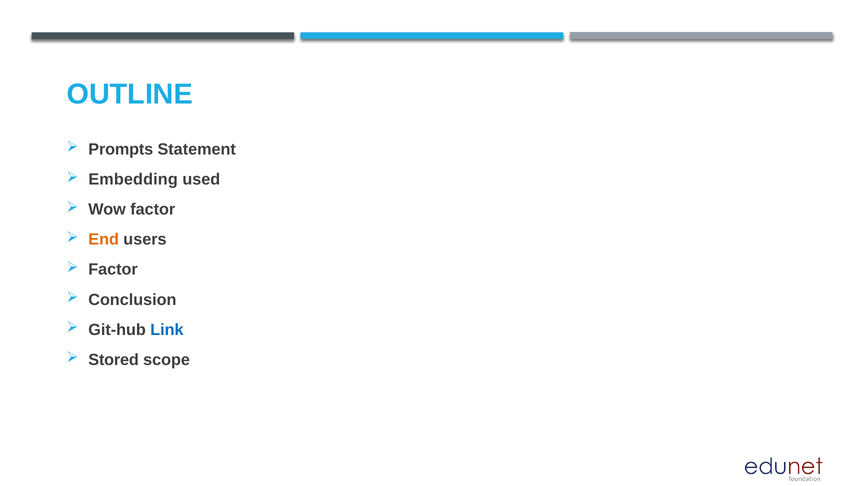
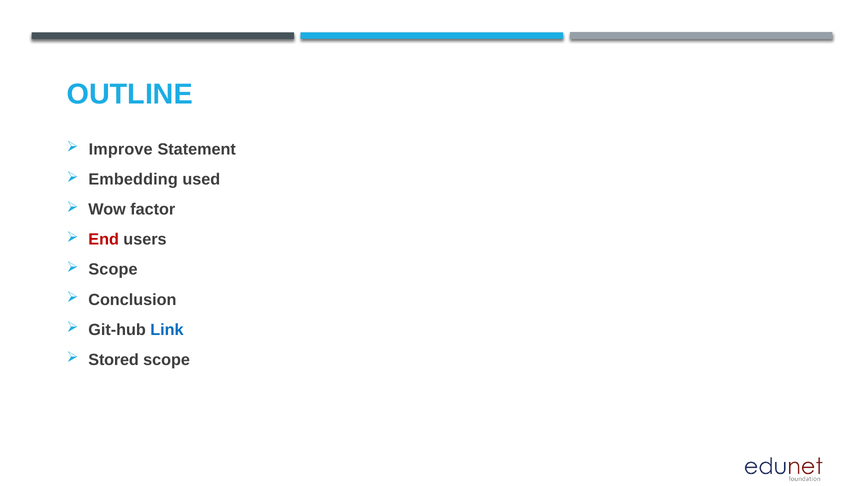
Prompts: Prompts -> Improve (121, 150)
End colour: orange -> red (104, 240)
Factor: Factor -> Scope (113, 270)
